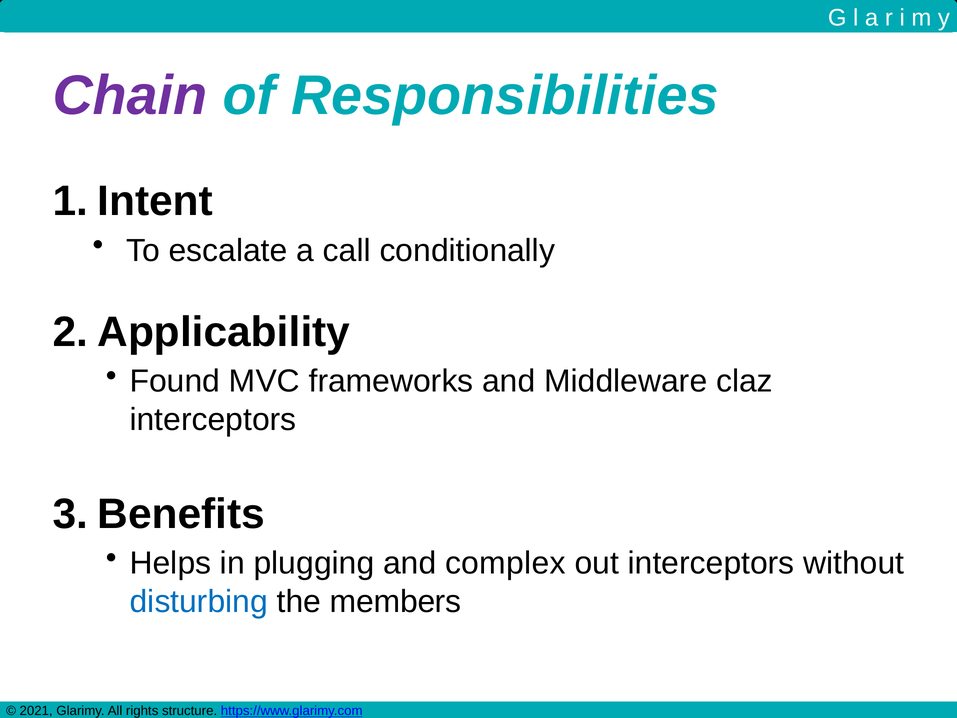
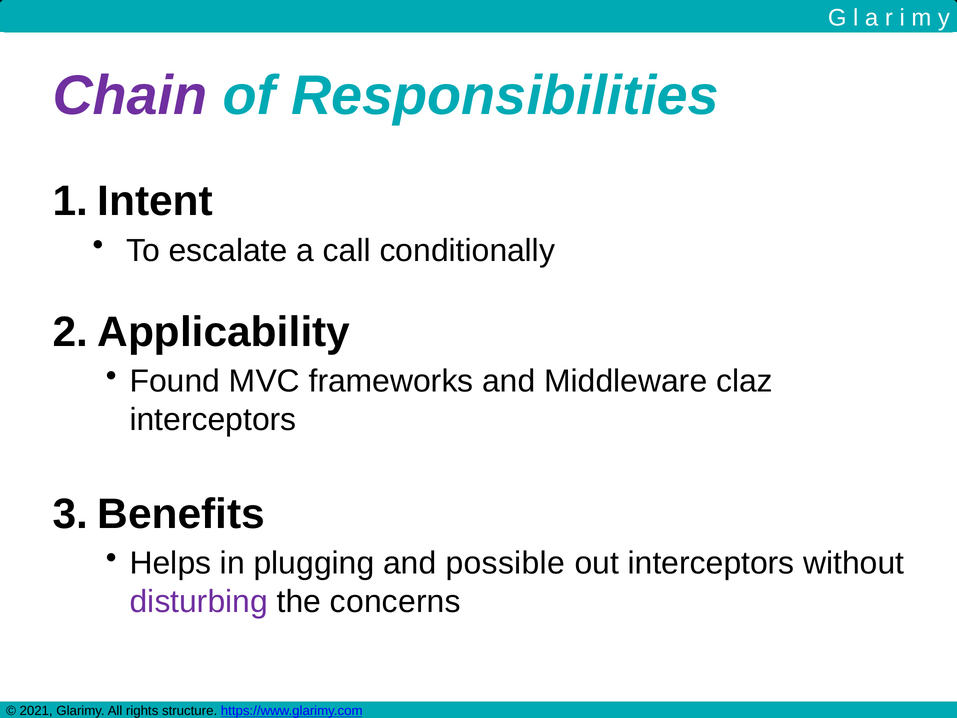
complex: complex -> possible (505, 563)
disturbing colour: blue -> purple (199, 601)
members: members -> concerns (395, 601)
